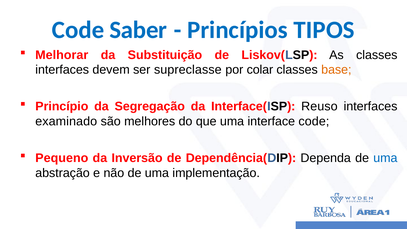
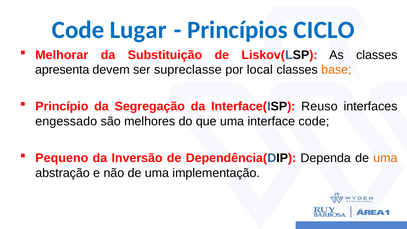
Saber: Saber -> Lugar (138, 30)
TIPOS: TIPOS -> CICLO (324, 30)
interfaces: interfaces -> apresenta (62, 70)
colar: colar -> local (260, 70)
examinado: examinado -> engessado (66, 121)
uma colour: blue -> orange (385, 158)
